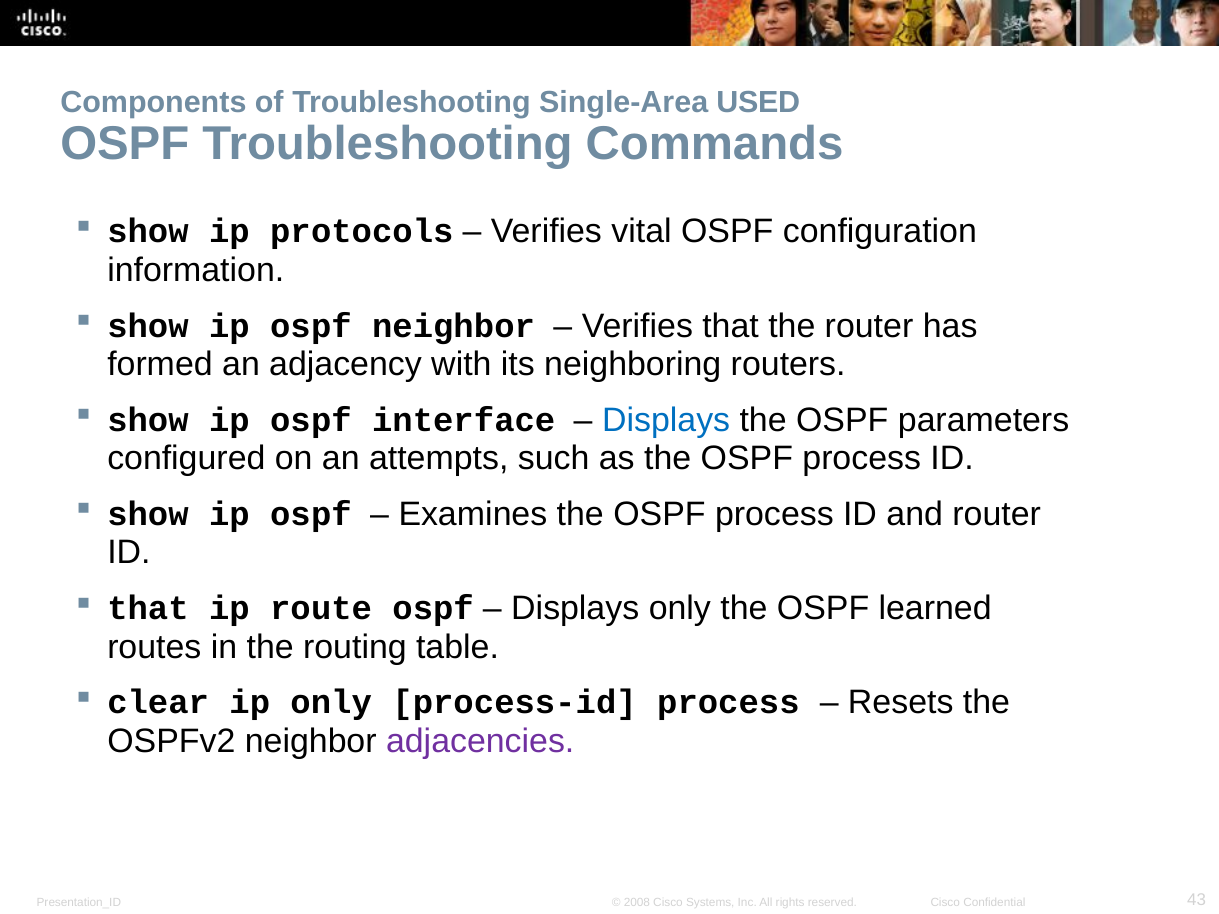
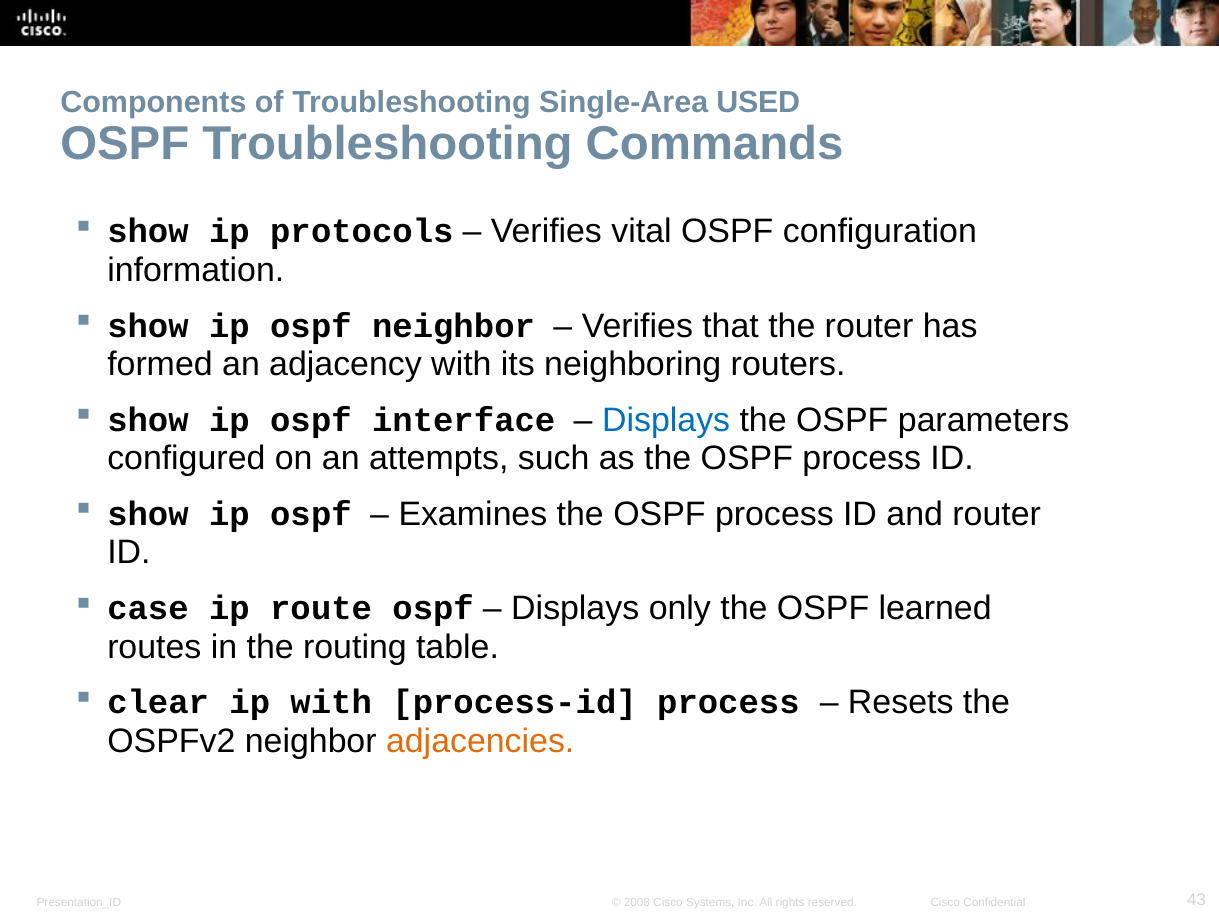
that: that -> case (148, 609)
ip only: only -> with (331, 703)
adjacencies colour: purple -> orange (480, 741)
